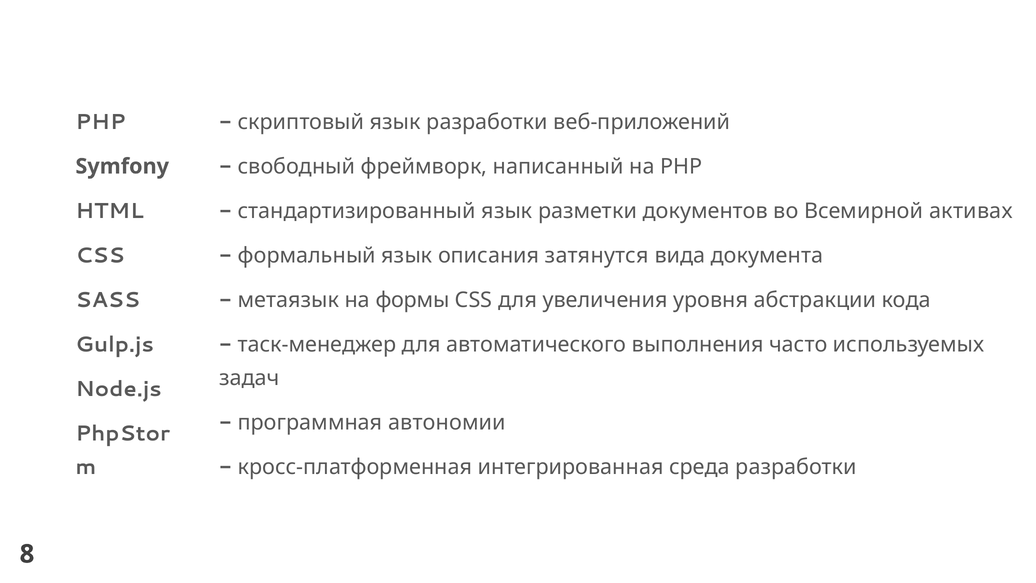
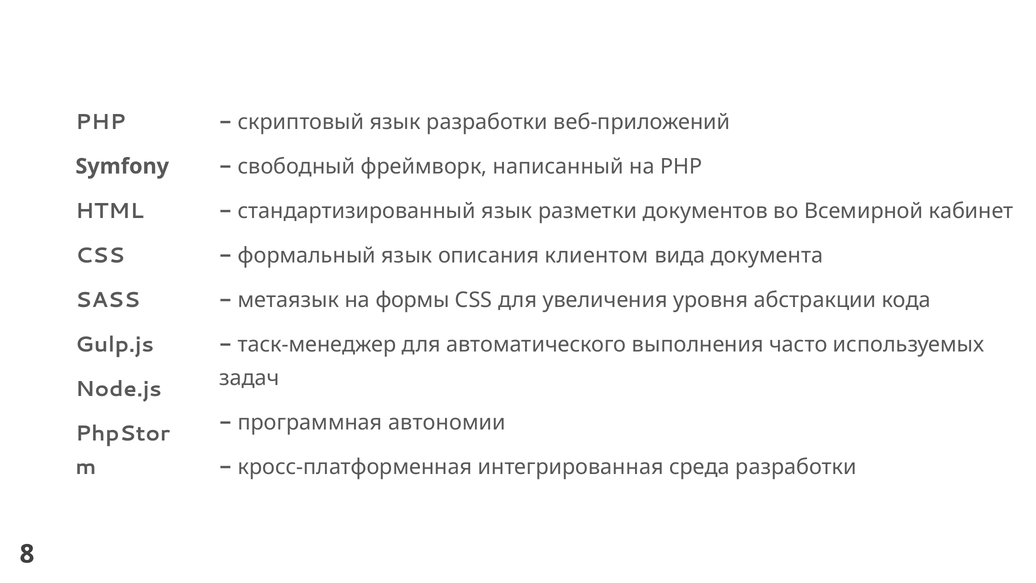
активах: активах -> кабинет (971, 211)
затянутся: затянутся -> клиентом (597, 255)
